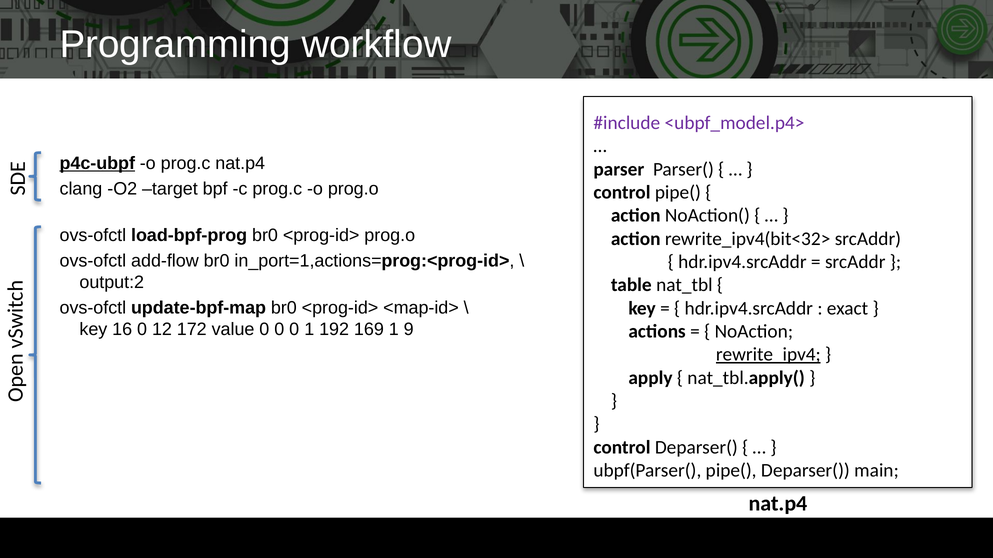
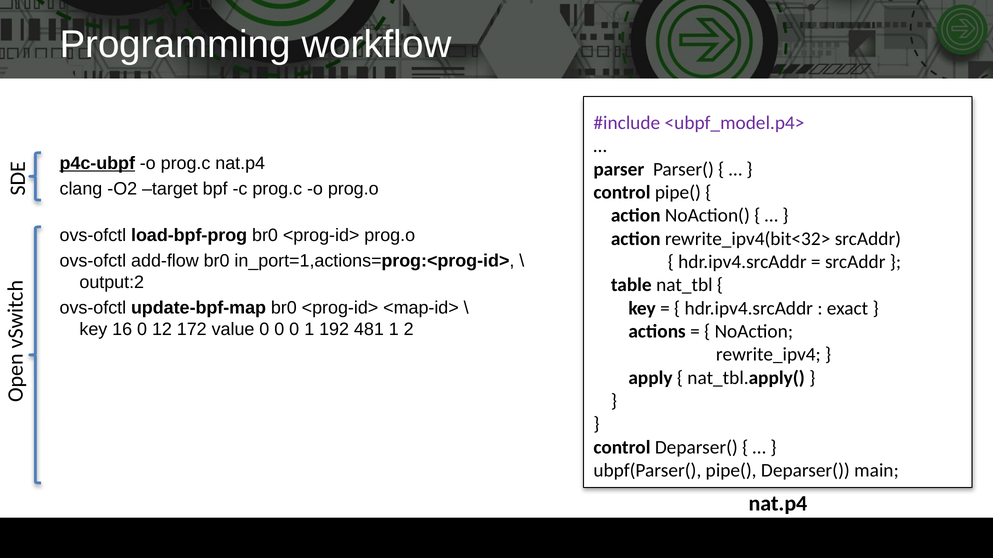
169: 169 -> 481 (369, 330)
9: 9 -> 2 (409, 330)
rewrite_ipv4 underline: present -> none (768, 355)
